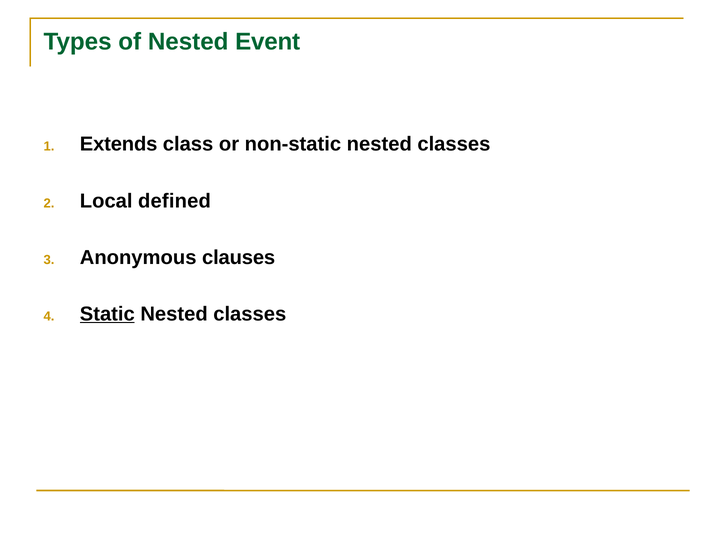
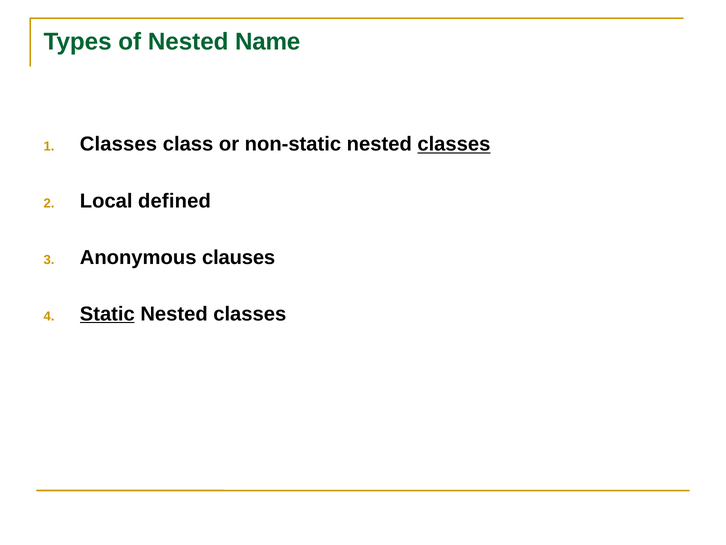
Event: Event -> Name (268, 42)
Extends: Extends -> Classes (118, 144)
classes underline: none -> present (454, 144)
